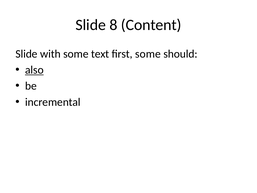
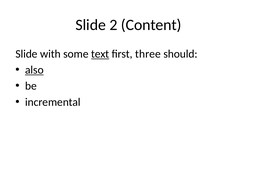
8: 8 -> 2 (113, 25)
text underline: none -> present (100, 54)
first some: some -> three (148, 54)
